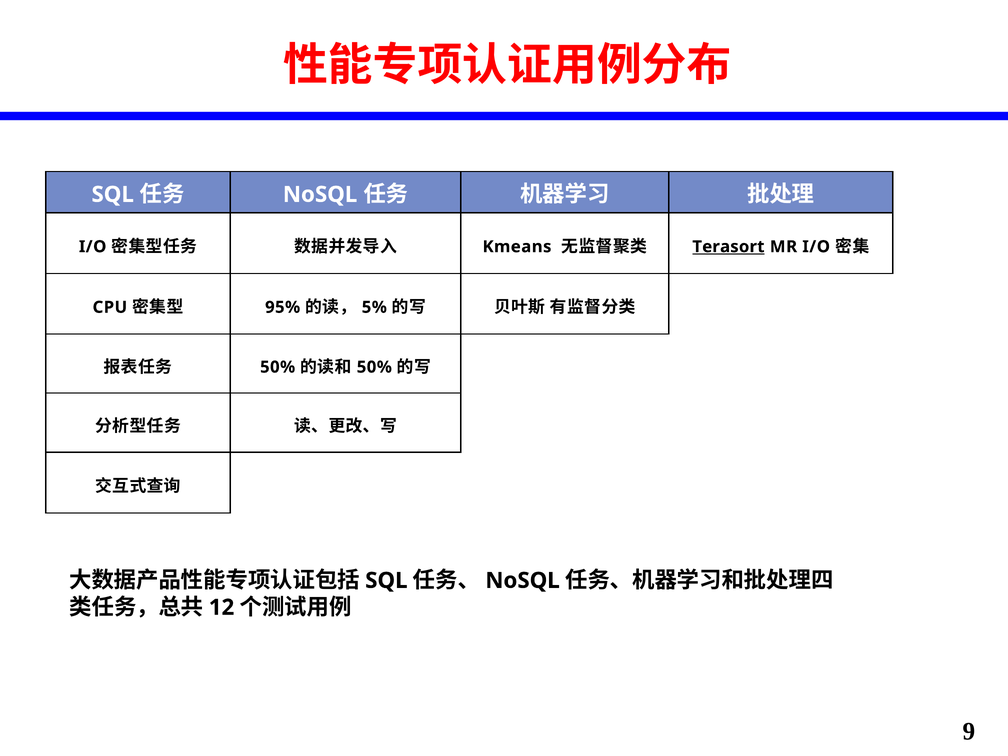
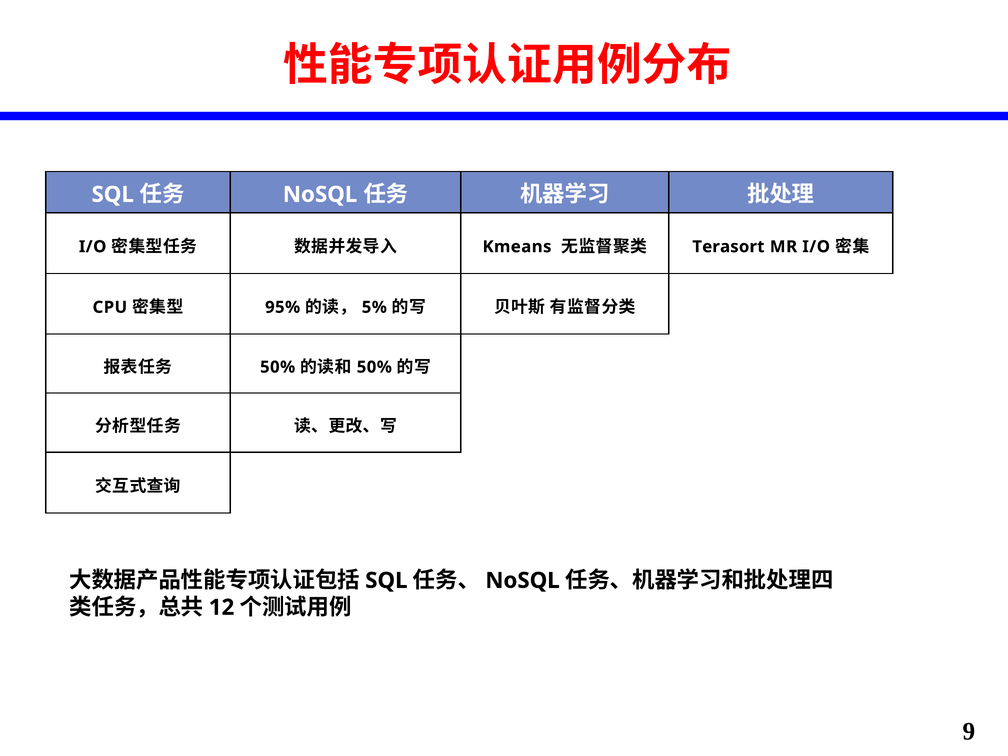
Terasort underline: present -> none (728, 247)
